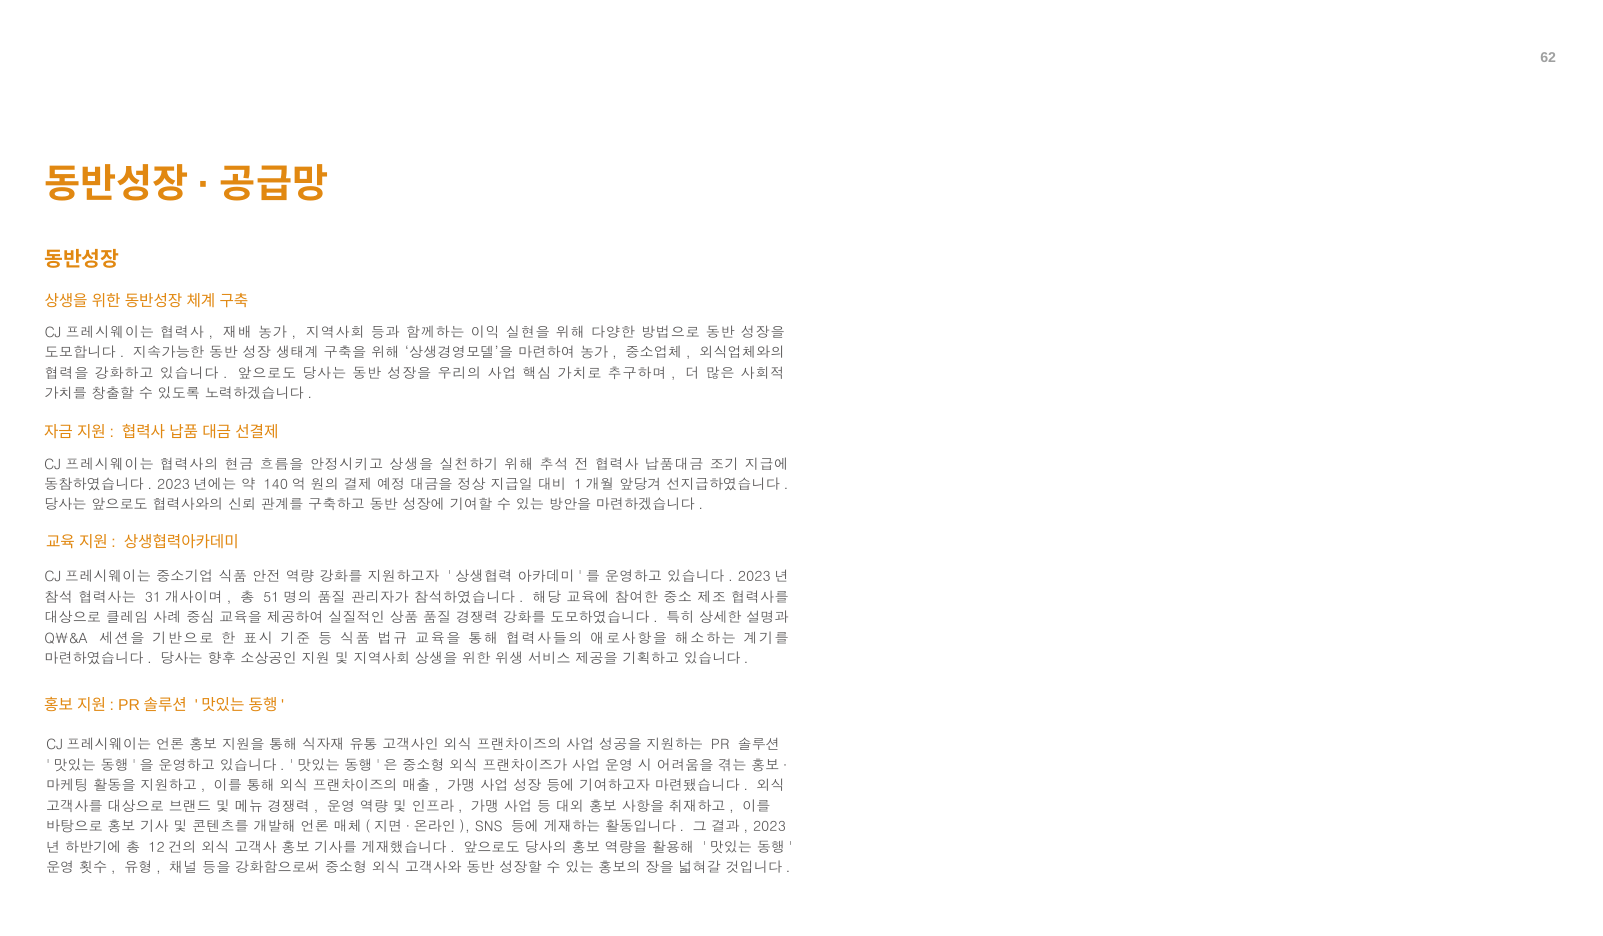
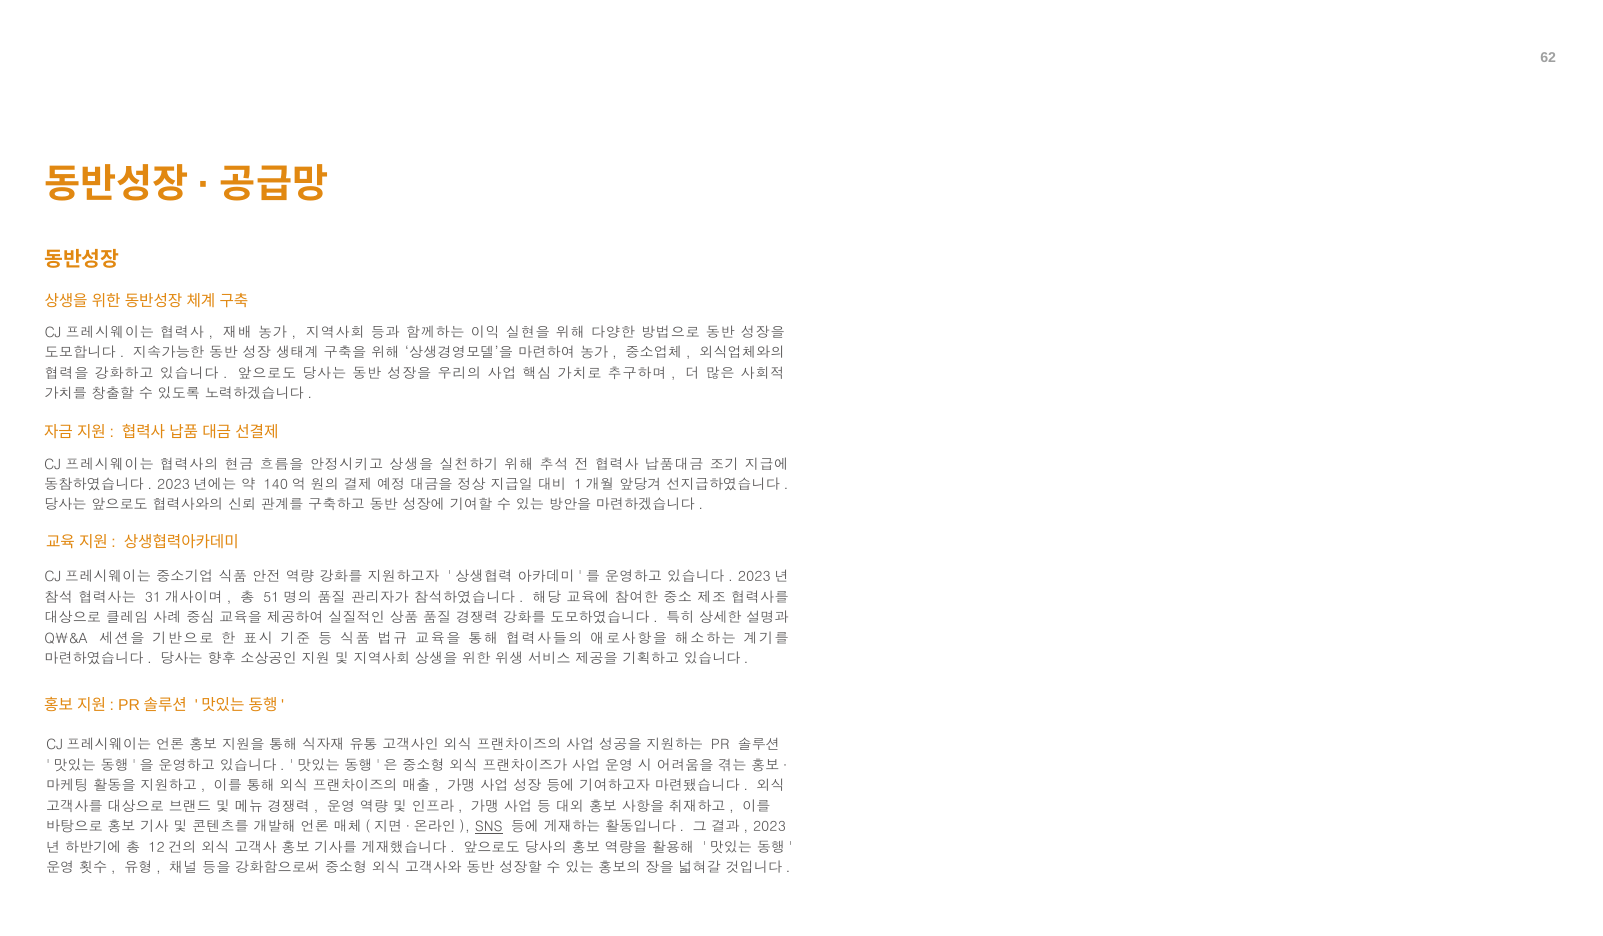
SNS underline: none -> present (489, 827)
